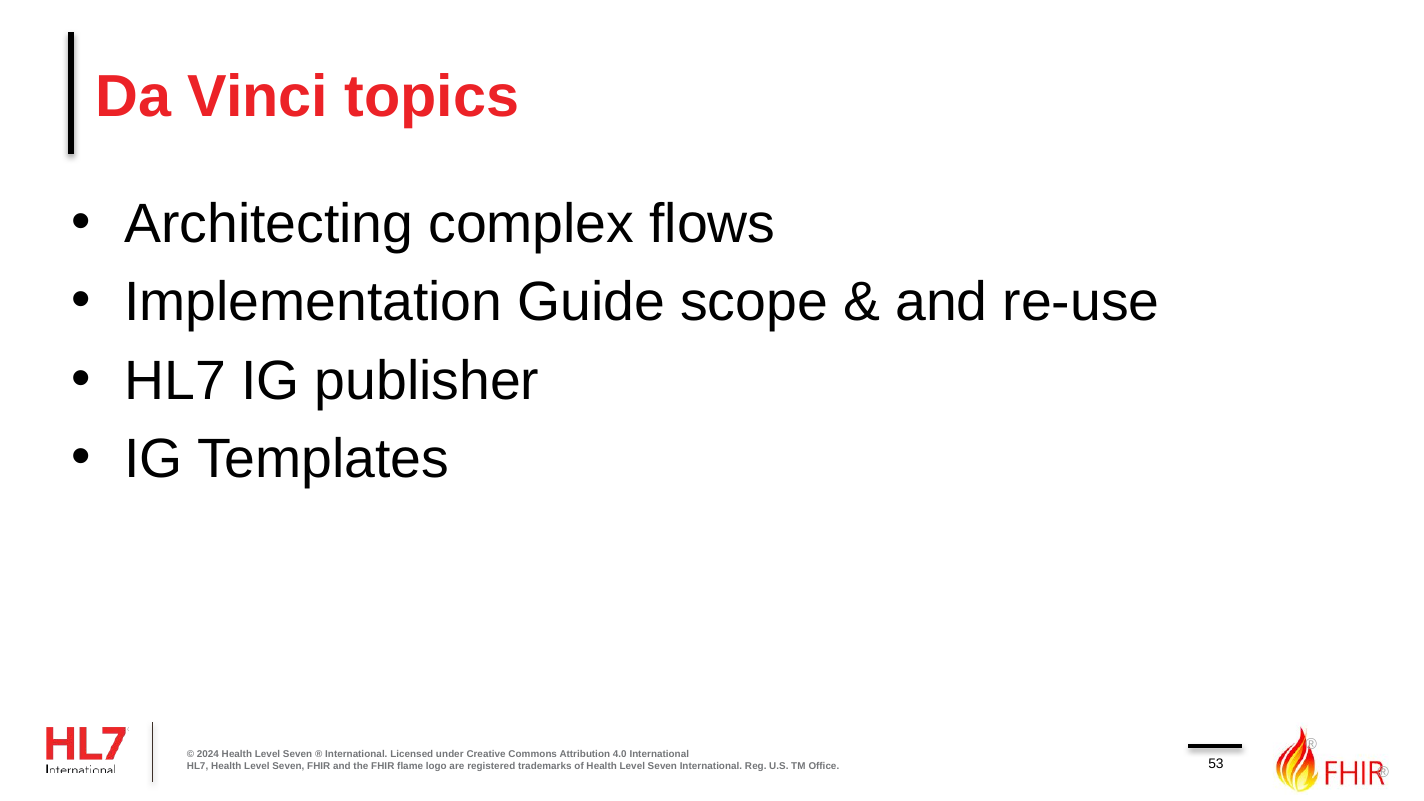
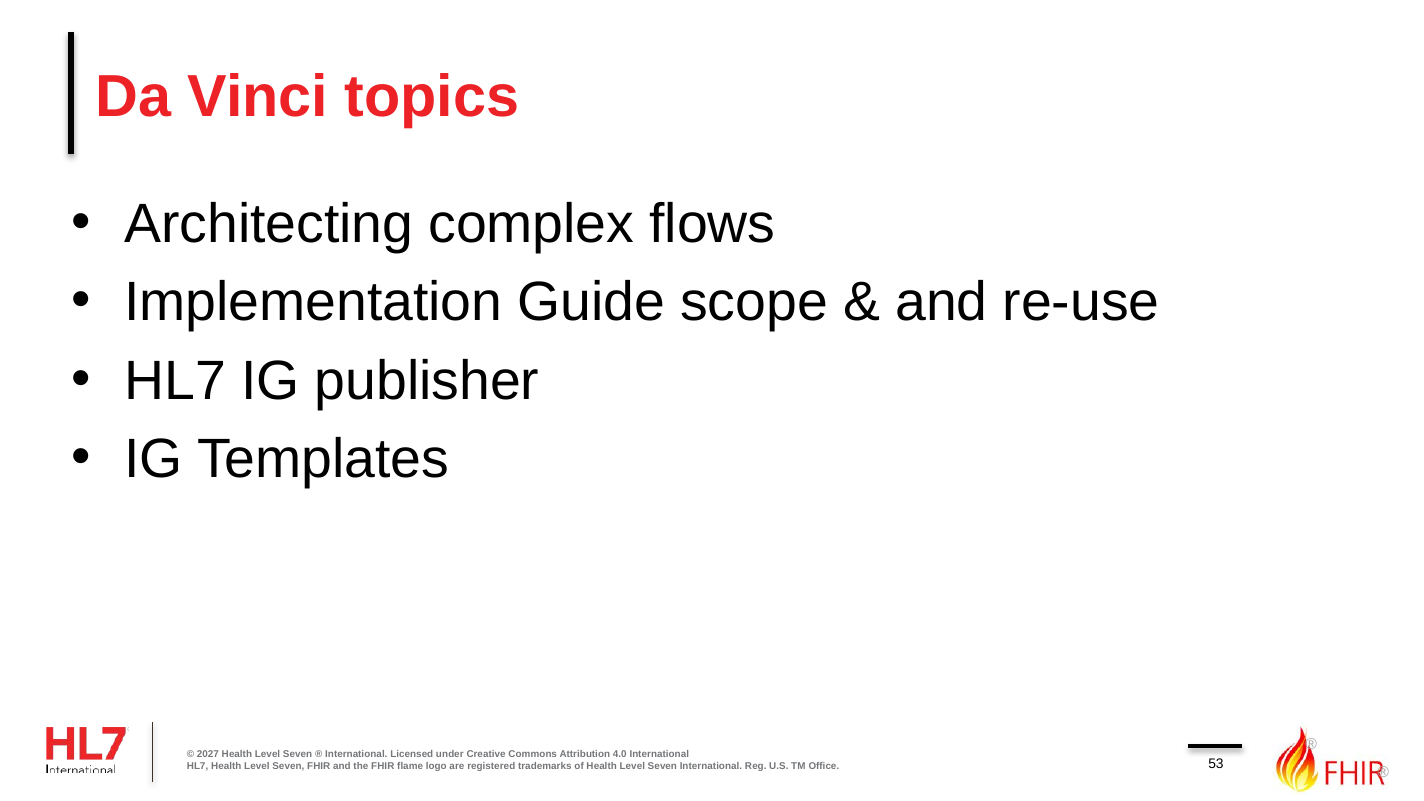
2024: 2024 -> 2027 (208, 754)
